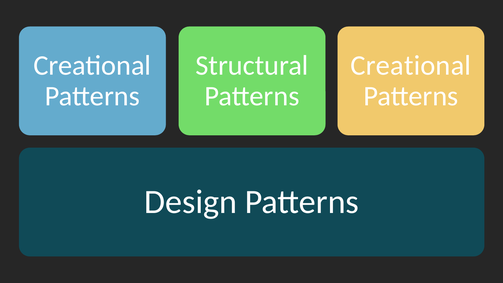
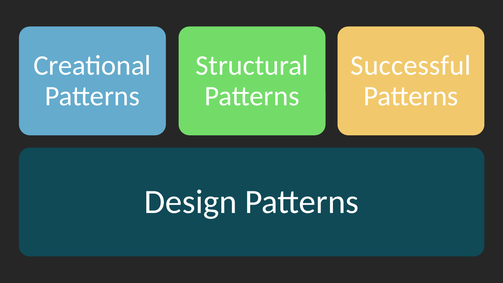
Creational: Creational -> Successful (411, 66)
